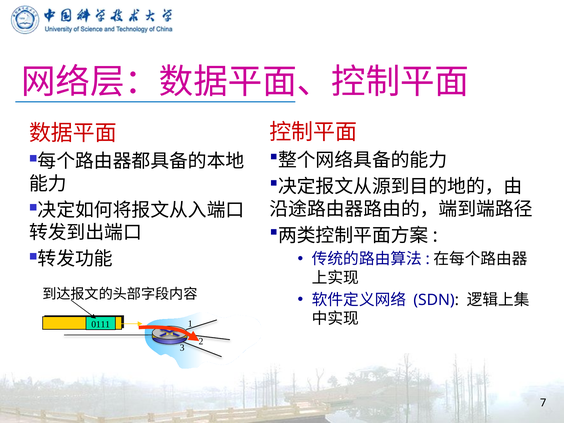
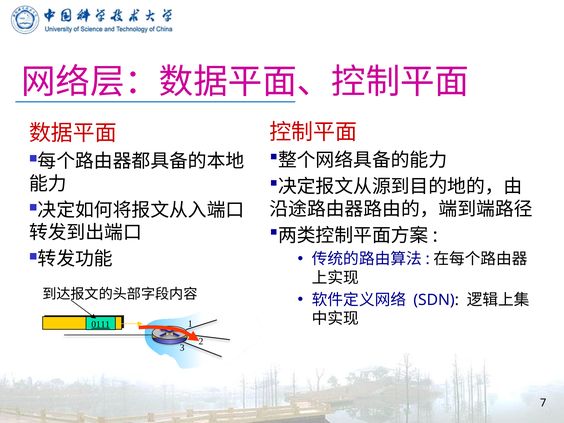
0111 underline: none -> present (101, 324)
